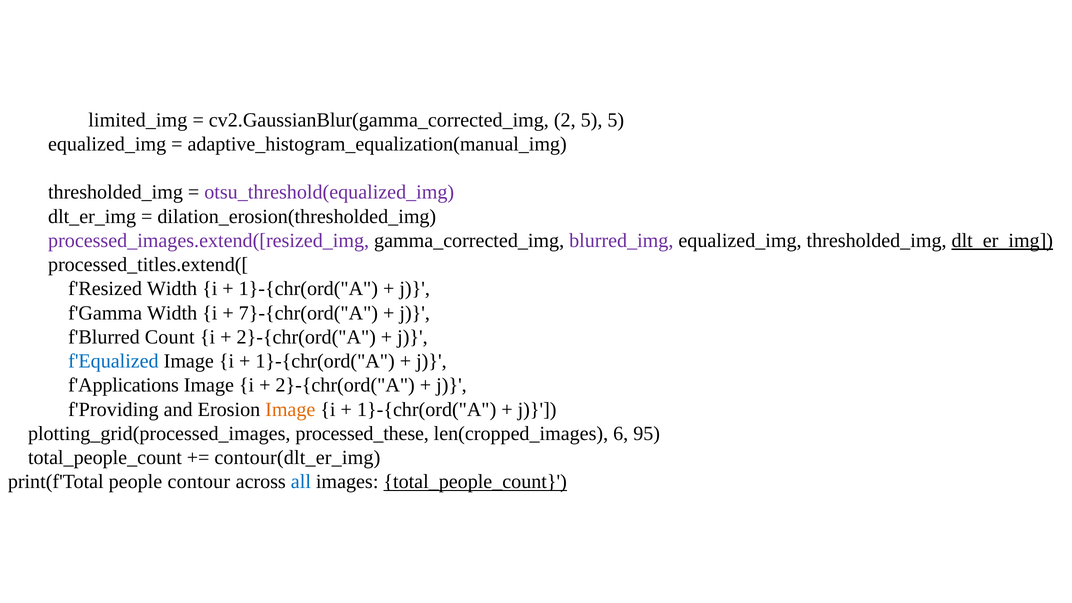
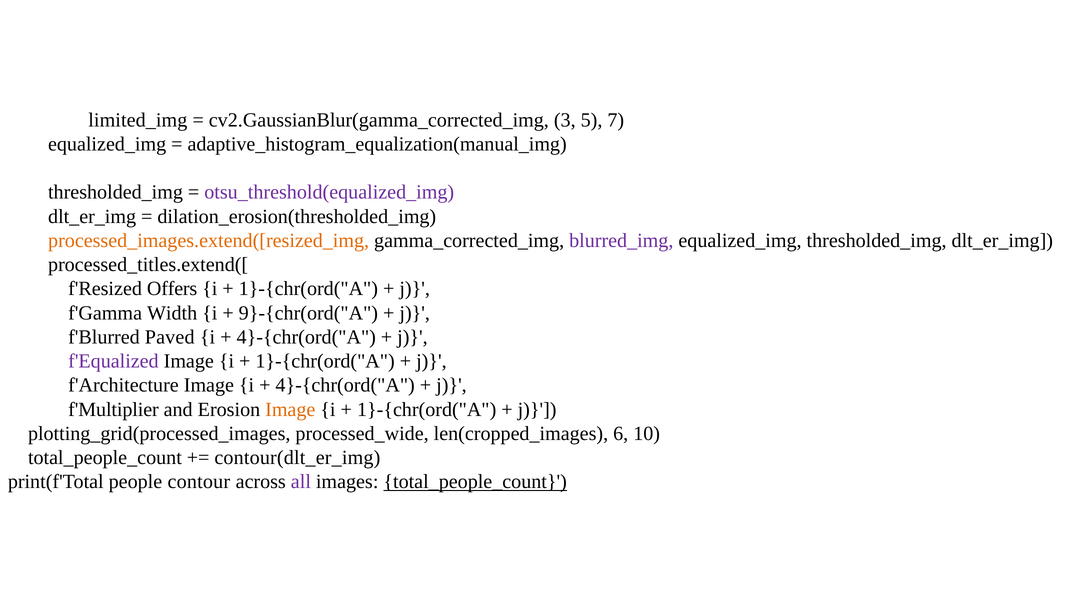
2: 2 -> 3 (565, 120)
5 5: 5 -> 7 (616, 120)
processed_images.extend([resized_img colour: purple -> orange (209, 241)
dlt_er_img underline: present -> none (1002, 241)
f'Resized Width: Width -> Offers (172, 289)
7}-{chr(ord("A: 7}-{chr(ord("A -> 9}-{chr(ord("A (308, 313)
Count: Count -> Paved (170, 337)
2}-{chr(ord("A: 2}-{chr(ord("A -> 4}-{chr(ord("A (306, 337)
f'Equalized colour: blue -> purple (113, 361)
f'Applications: f'Applications -> f'Architecture (123, 385)
2}-{chr(ord("A: 2}-{chr(ord("A -> 4}-{chr(ord("A (345, 385)
f'Providing: f'Providing -> f'Multiplier (113, 409)
processed_these: processed_these -> processed_wide (362, 434)
95: 95 -> 10 (647, 434)
all colour: blue -> purple (301, 482)
